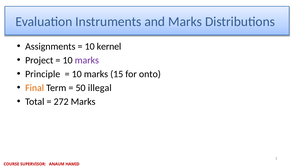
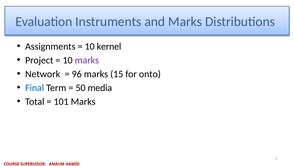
Principle: Principle -> Network (43, 74)
10: 10 -> 96 (77, 74)
Final colour: orange -> blue (35, 87)
illegal: illegal -> media (100, 87)
272: 272 -> 101 (61, 101)
